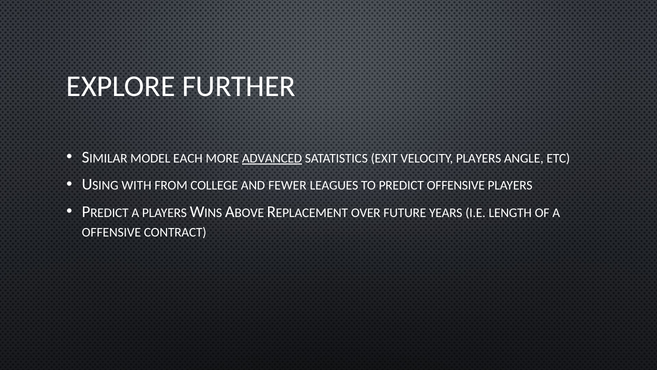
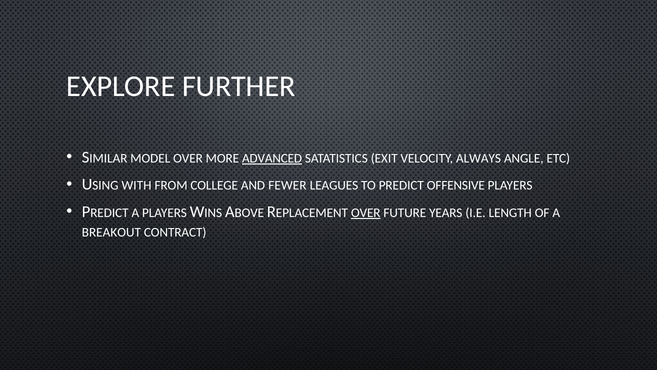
MODEL EACH: EACH -> OVER (188, 158)
VELOCITY PLAYERS: PLAYERS -> ALWAYS (479, 158)
OVER underline: none -> present (366, 212)
OFFENSIVE: OFFENSIVE -> BREAKOUT (111, 232)
